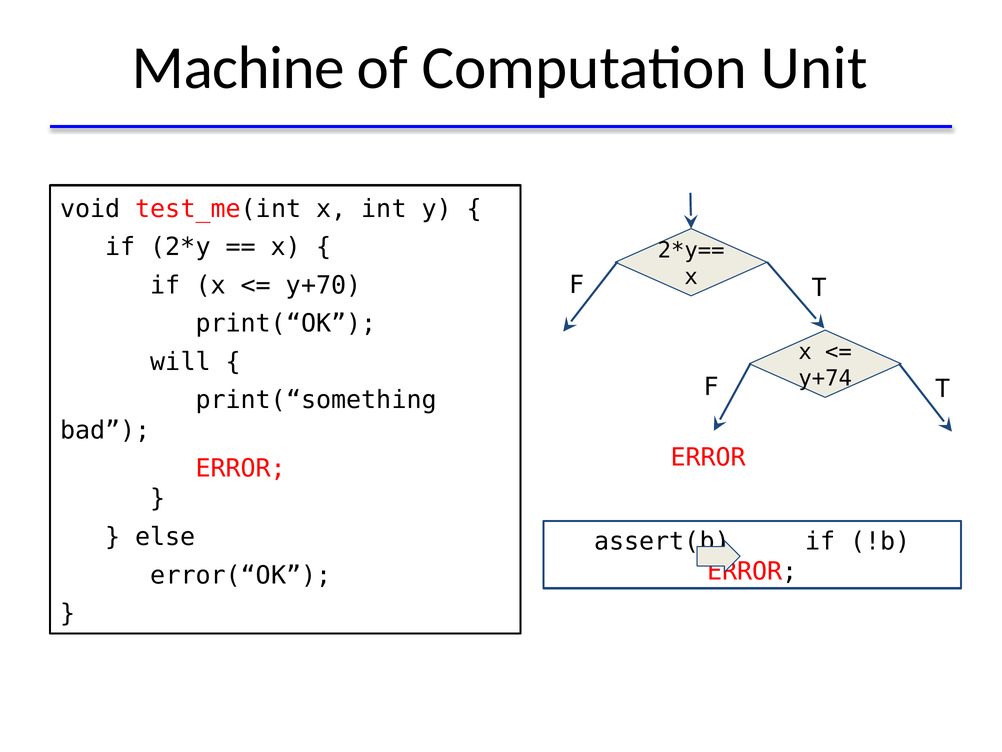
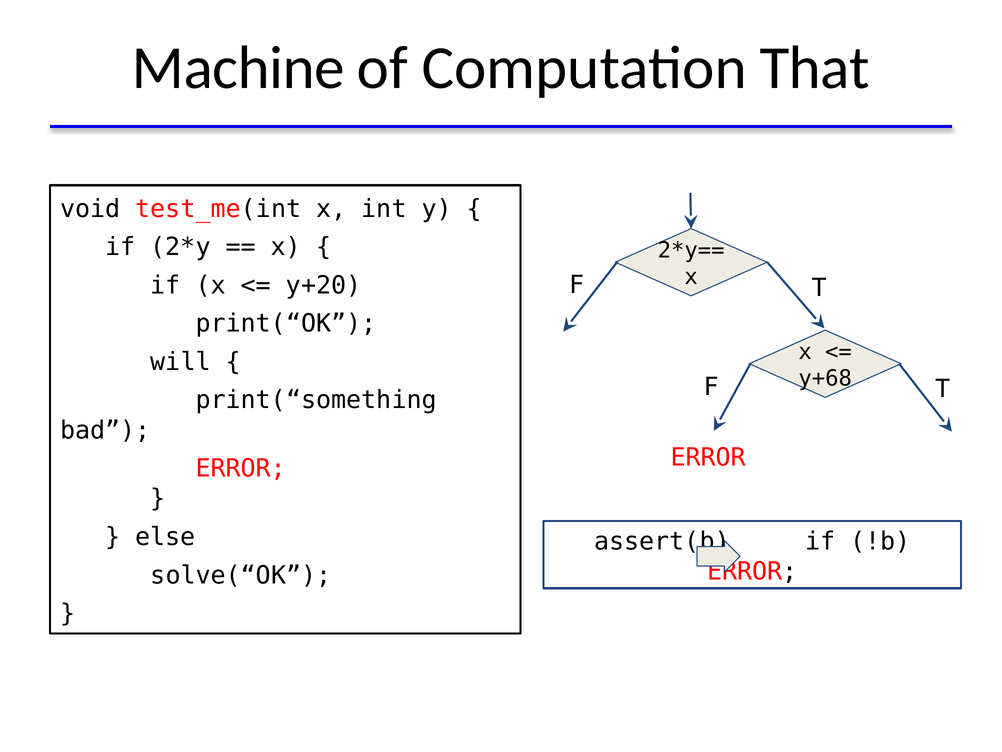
Unit: Unit -> That (815, 68)
y+70: y+70 -> y+20 (324, 285)
y+74: y+74 -> y+68 (825, 378)
error(“OK: error(“OK -> solve(“OK (241, 575)
